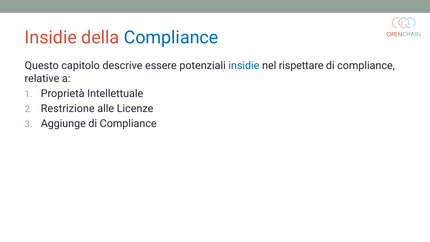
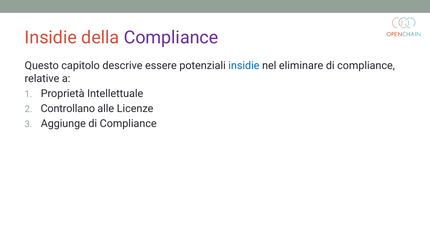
Compliance colour: blue -> purple (171, 38)
rispettare: rispettare -> eliminare (301, 66)
Restrizione: Restrizione -> Controllano (68, 108)
